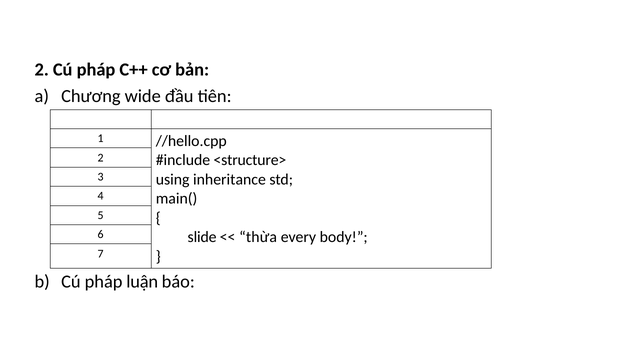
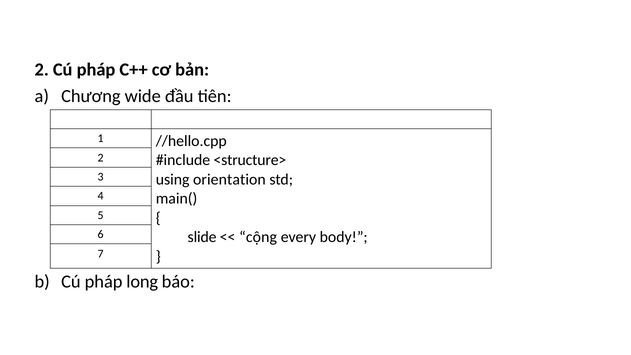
inheritance: inheritance -> orientation (229, 179)
thừa: thừa -> cộng (258, 237)
luận: luận -> long (142, 281)
